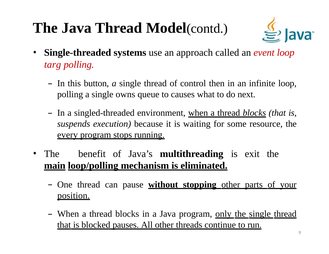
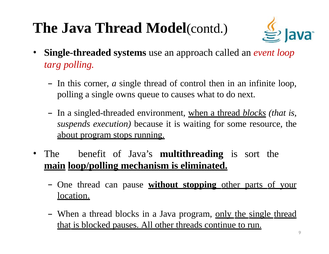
button: button -> corner (96, 84)
every: every -> about (68, 135)
exit: exit -> sort (252, 154)
position: position -> location (74, 196)
